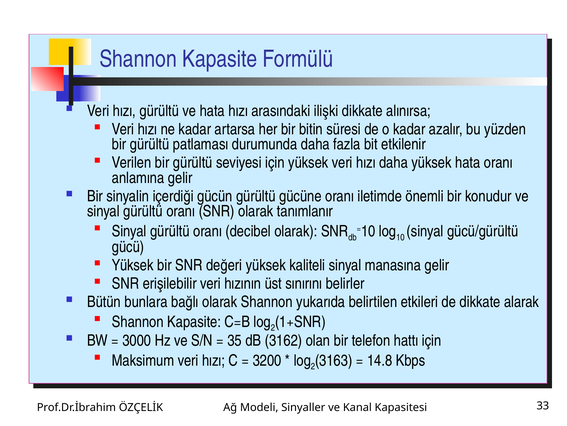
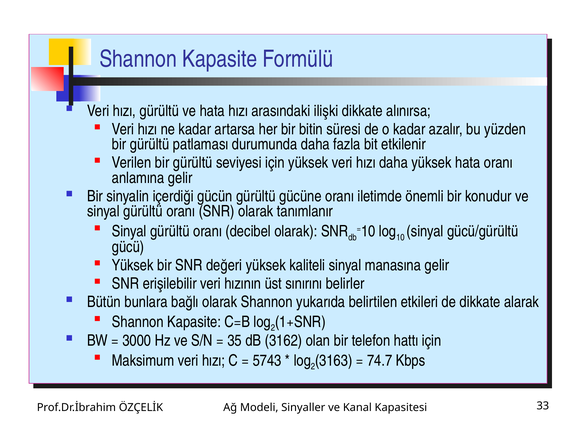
3200: 3200 -> 5743 (267, 360)
14.8: 14.8 -> 74.7 (380, 360)
